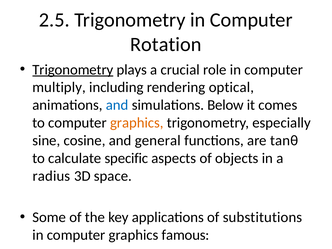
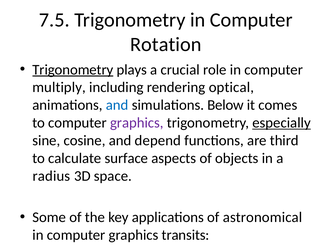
2.5: 2.5 -> 7.5 (54, 20)
graphics colour: orange -> purple (137, 123)
especially underline: none -> present (282, 123)
general: general -> depend (158, 140)
tanθ: tanθ -> third (284, 140)
specific: specific -> surface (126, 158)
substitutions: substitutions -> astronomical (263, 217)
famous: famous -> transits (186, 235)
